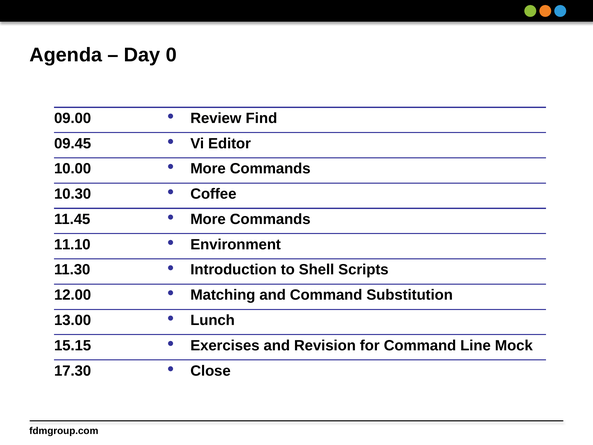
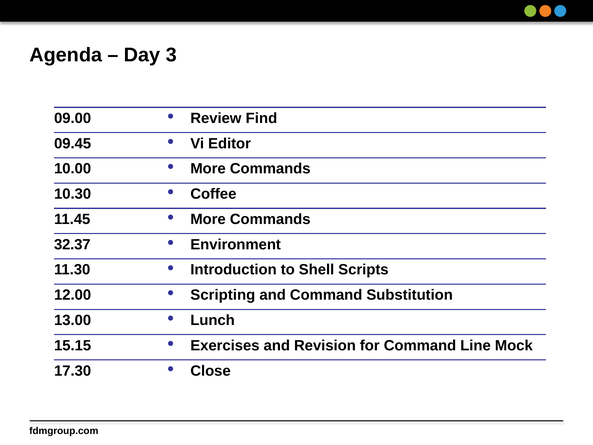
0: 0 -> 3 (171, 55)
11.10: 11.10 -> 32.37 (72, 244)
Matching: Matching -> Scripting (223, 295)
